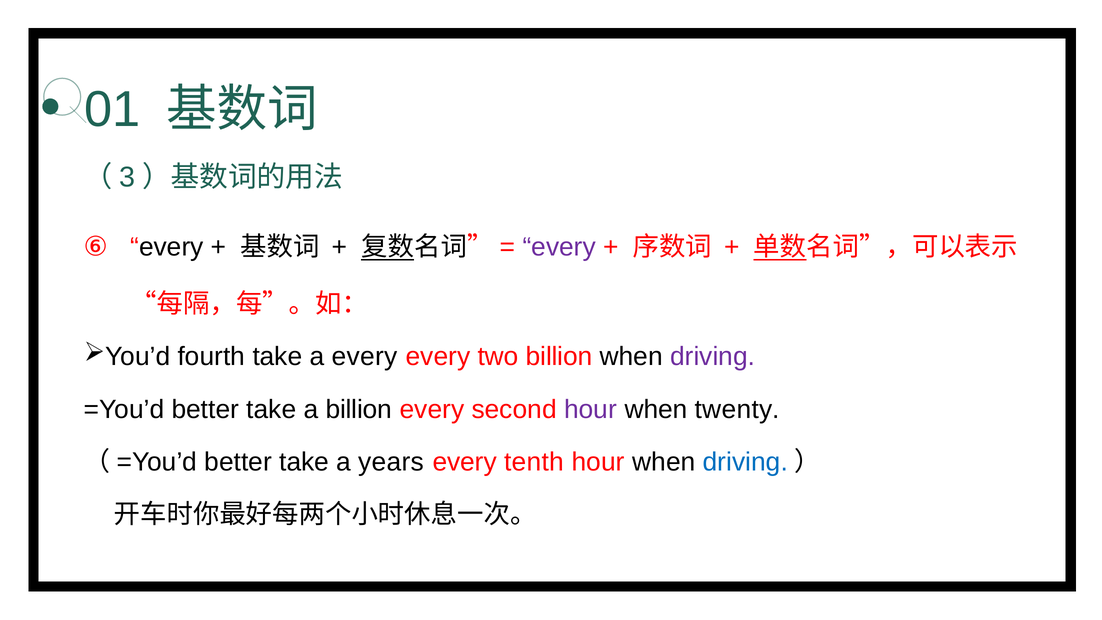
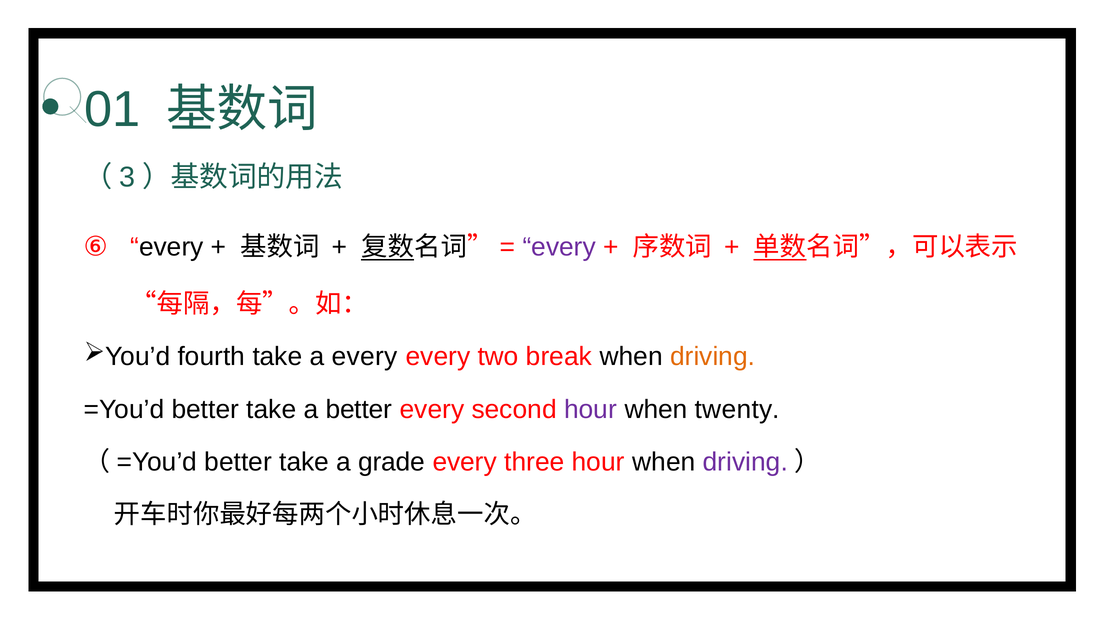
two billion: billion -> break (559, 357)
driving colour: purple -> orange (713, 357)
a billion: billion -> better (359, 409)
years: years -> grade (392, 462)
tenth: tenth -> three (534, 462)
driving colour: blue -> purple (745, 462)
